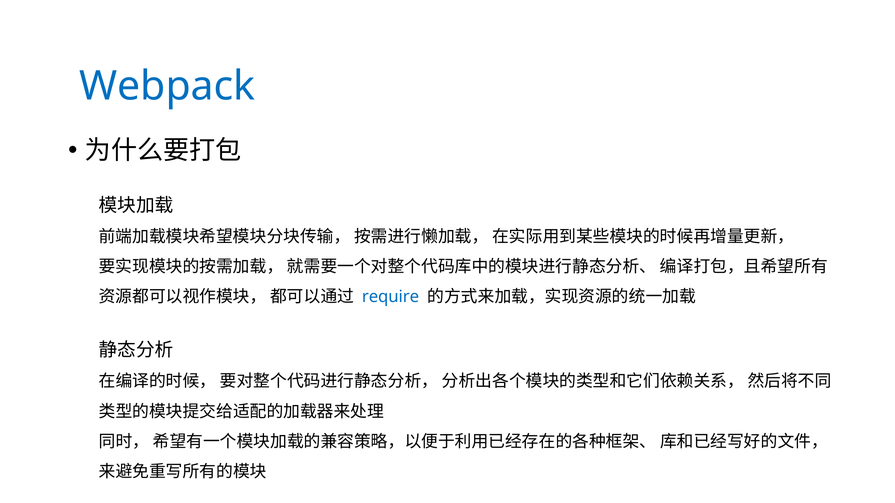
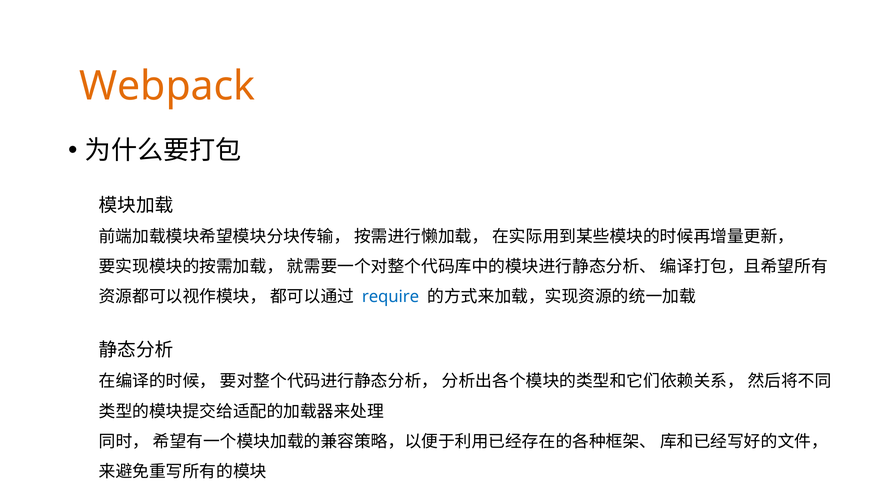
Webpack colour: blue -> orange (167, 86)
